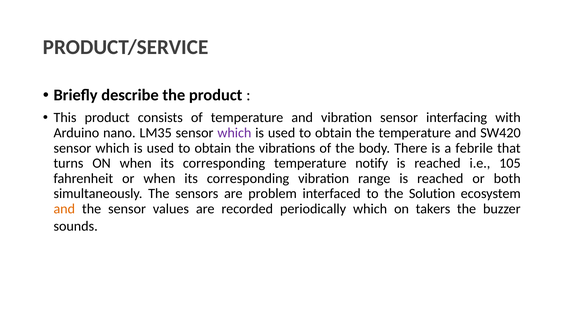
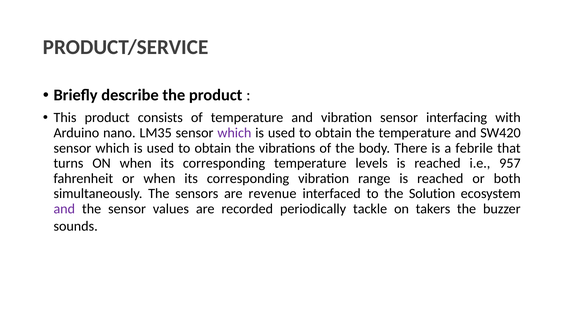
notify: notify -> levels (372, 163)
105: 105 -> 957 (510, 163)
problem: problem -> revenue (272, 194)
and colour: orange -> purple (64, 209)
periodically which: which -> tackle (370, 209)
